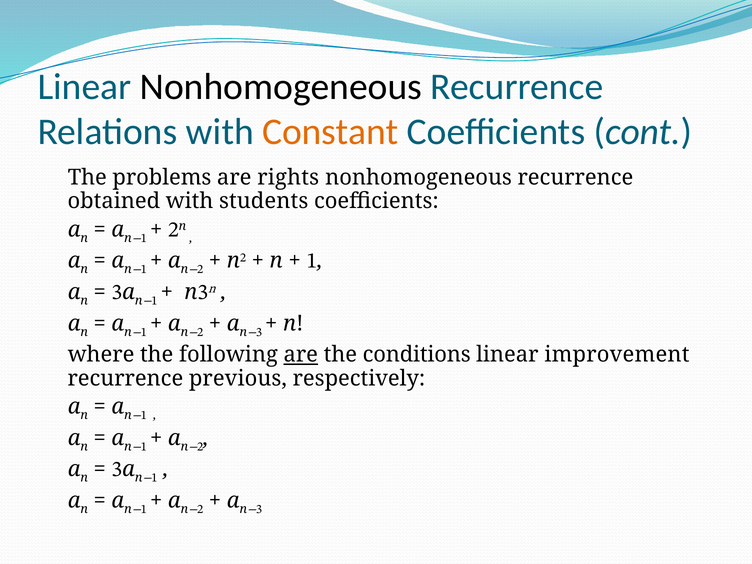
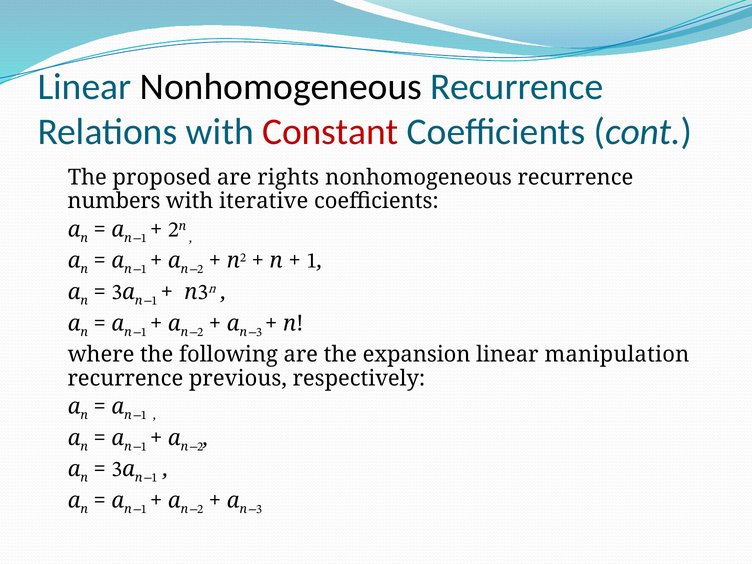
Constant colour: orange -> red (330, 132)
problems: problems -> proposed (162, 178)
obtained: obtained -> numbers (114, 201)
students: students -> iterative (264, 201)
are underline: present -> none (301, 355)
conditions: conditions -> expansion (417, 355)
improvement: improvement -> manipulation (617, 355)
